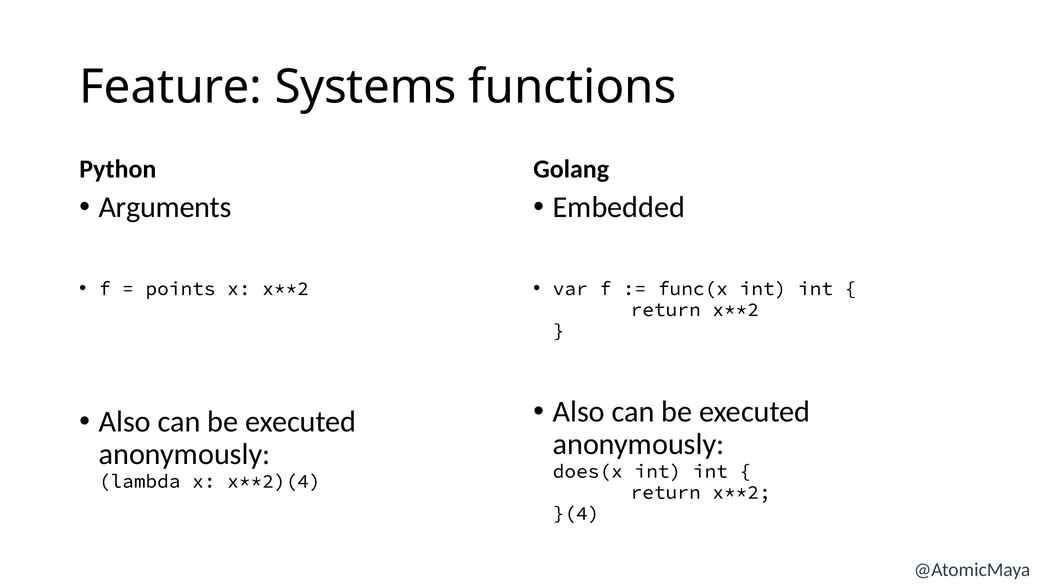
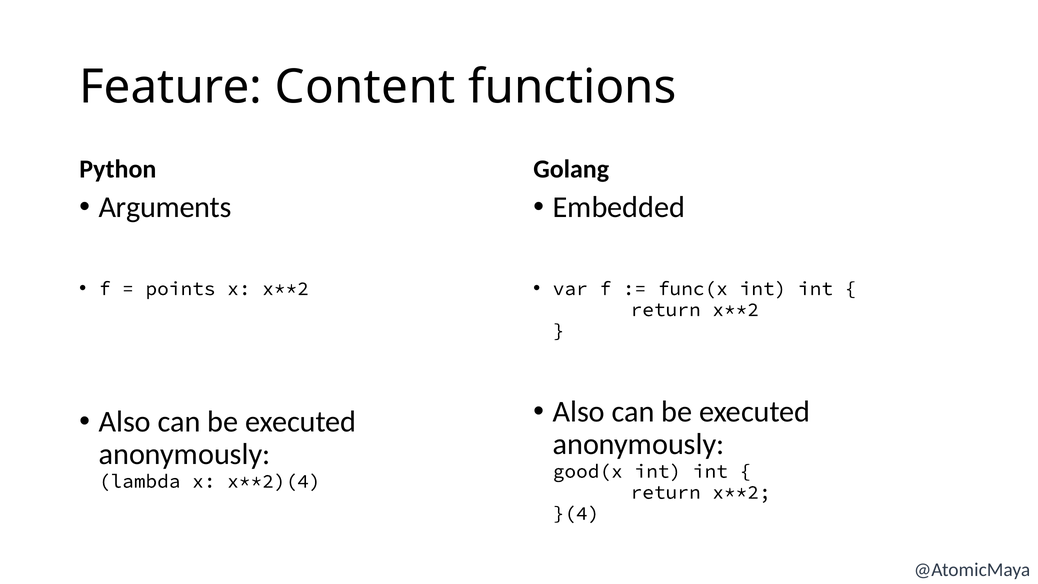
Systems: Systems -> Content (365, 87)
does(x: does(x -> good(x (588, 471)
